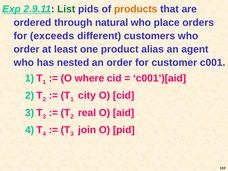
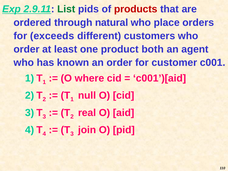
products colour: orange -> red (136, 9)
alias: alias -> both (153, 49)
nested: nested -> known (73, 63)
city: city -> null (87, 95)
